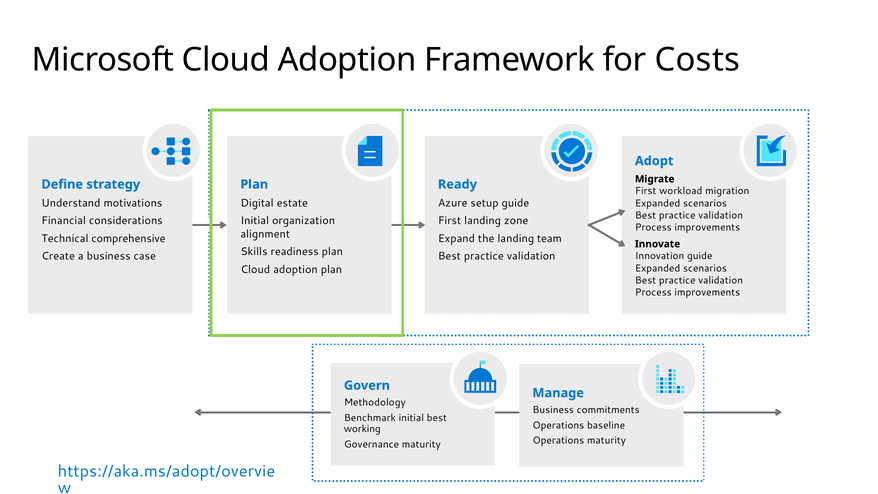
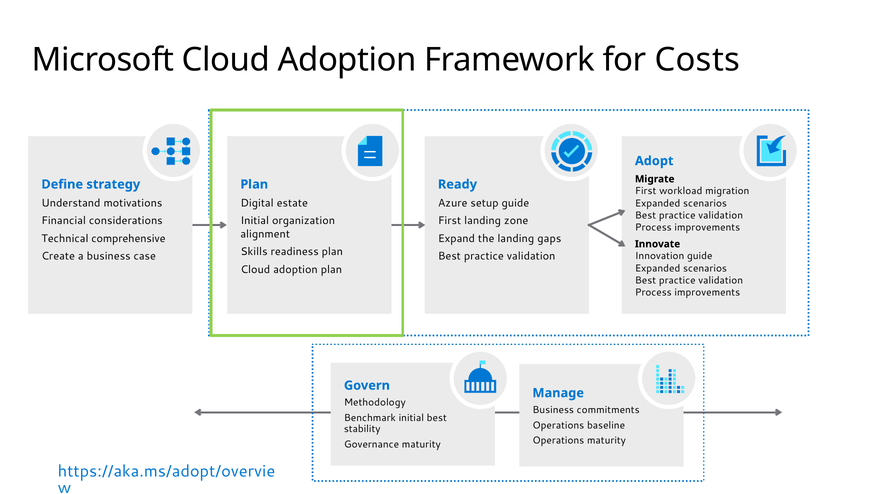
team: team -> gaps (549, 238)
working: working -> stability (362, 429)
